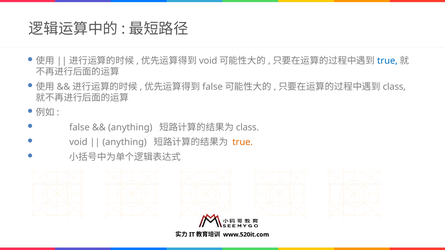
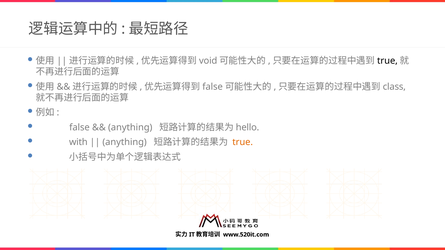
true colour: blue -> black (387, 61)
class: class -> hello (247, 128)
void: void -> with (78, 142)
